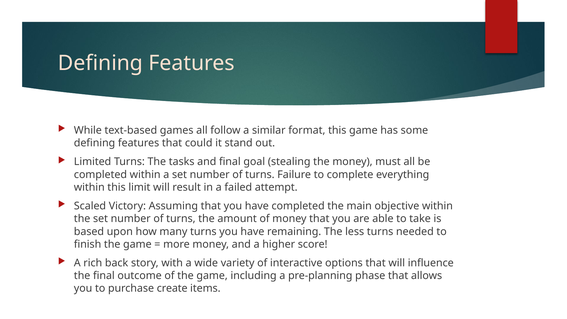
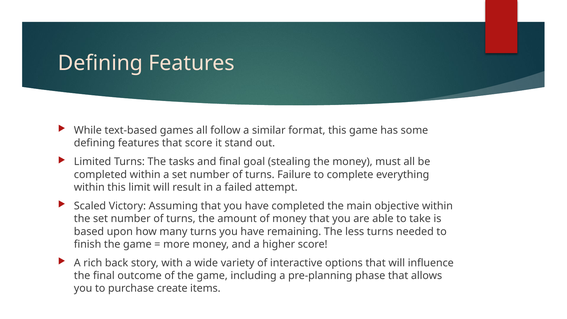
that could: could -> score (199, 143)
